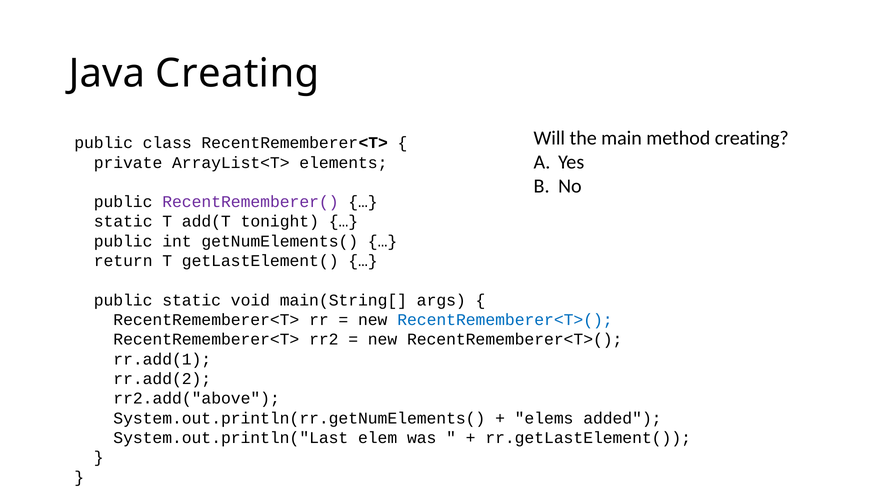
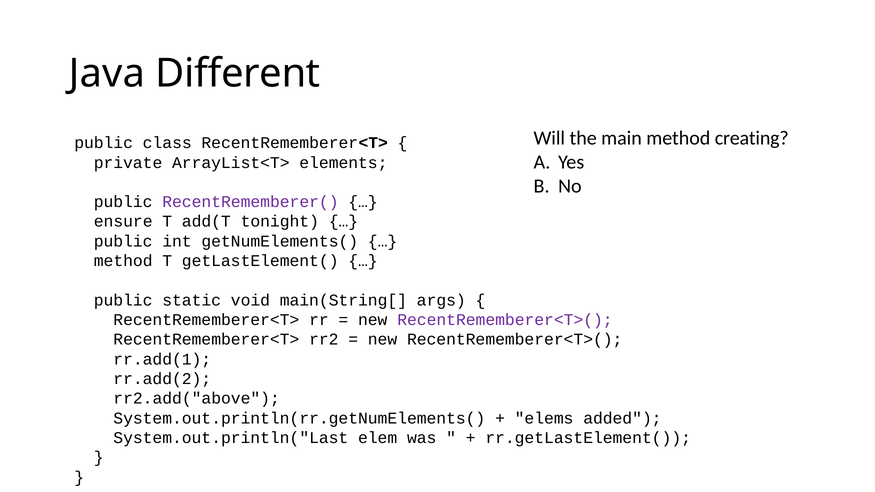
Java Creating: Creating -> Different (238, 74)
static: static -> ensure (123, 222)
return: return -> method (123, 261)
RecentRememberer<T>( colour: blue -> purple (505, 320)
